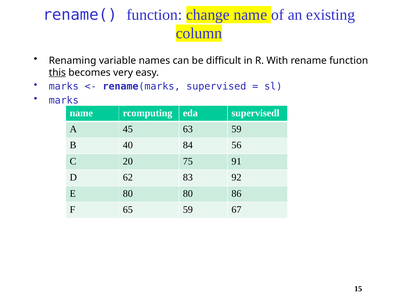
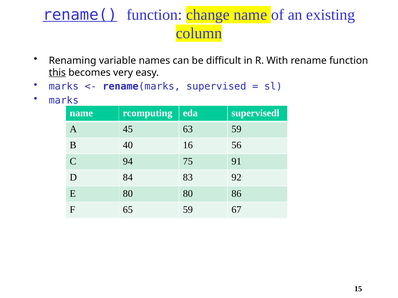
rename( underline: none -> present (80, 15)
84: 84 -> 16 (188, 145)
20: 20 -> 94 (128, 162)
62: 62 -> 84 (128, 178)
